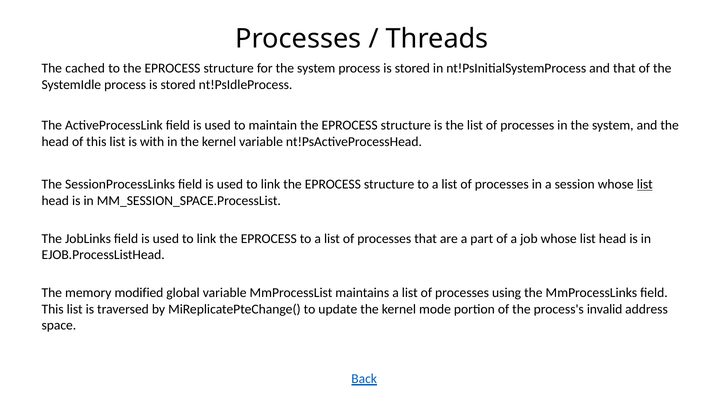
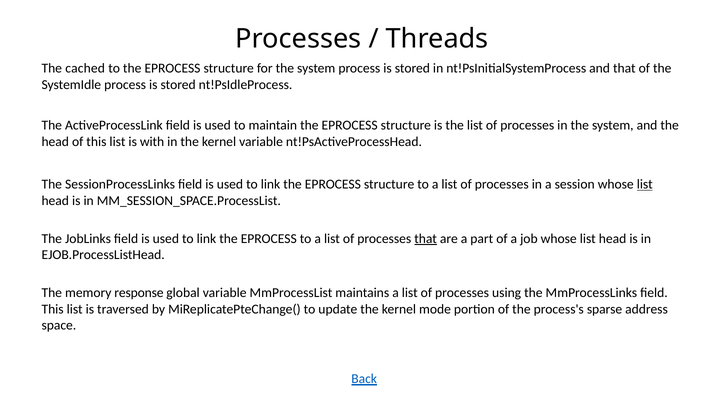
that underline: none -> present (426, 239)
modified: modified -> response (139, 293)
invalid: invalid -> sparse (605, 309)
